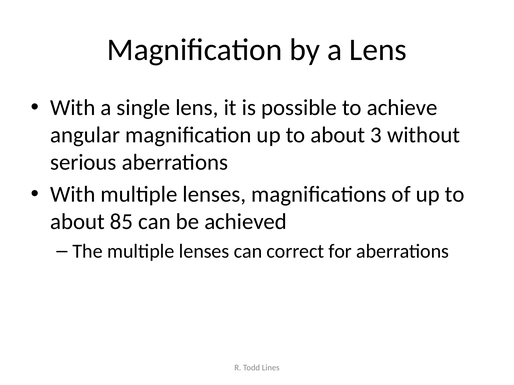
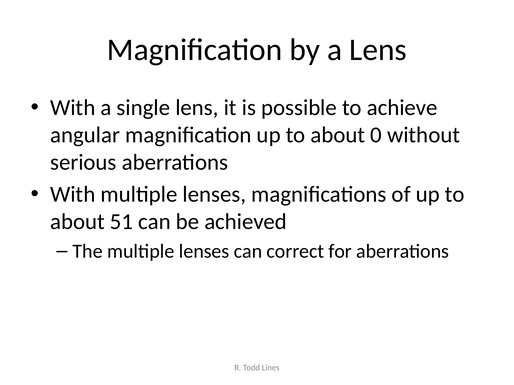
3: 3 -> 0 (376, 135)
85: 85 -> 51 (122, 222)
